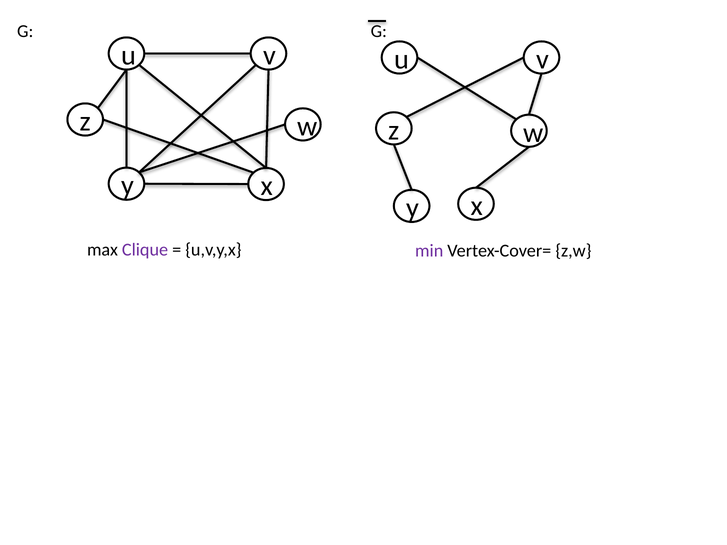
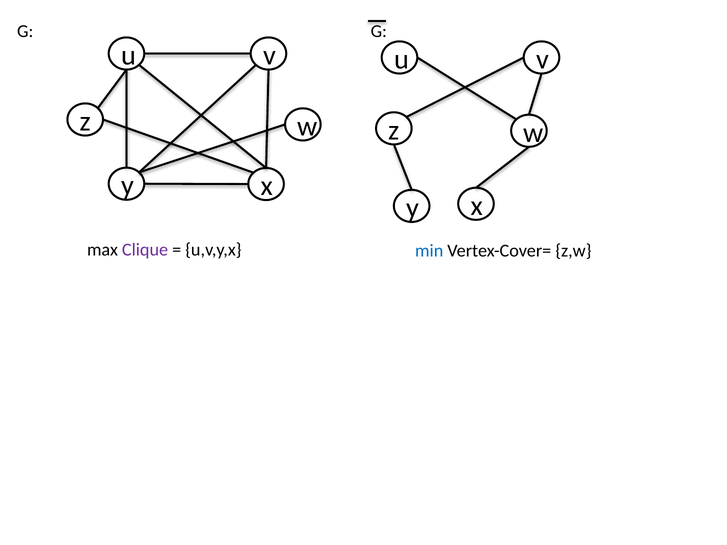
min colour: purple -> blue (429, 251)
